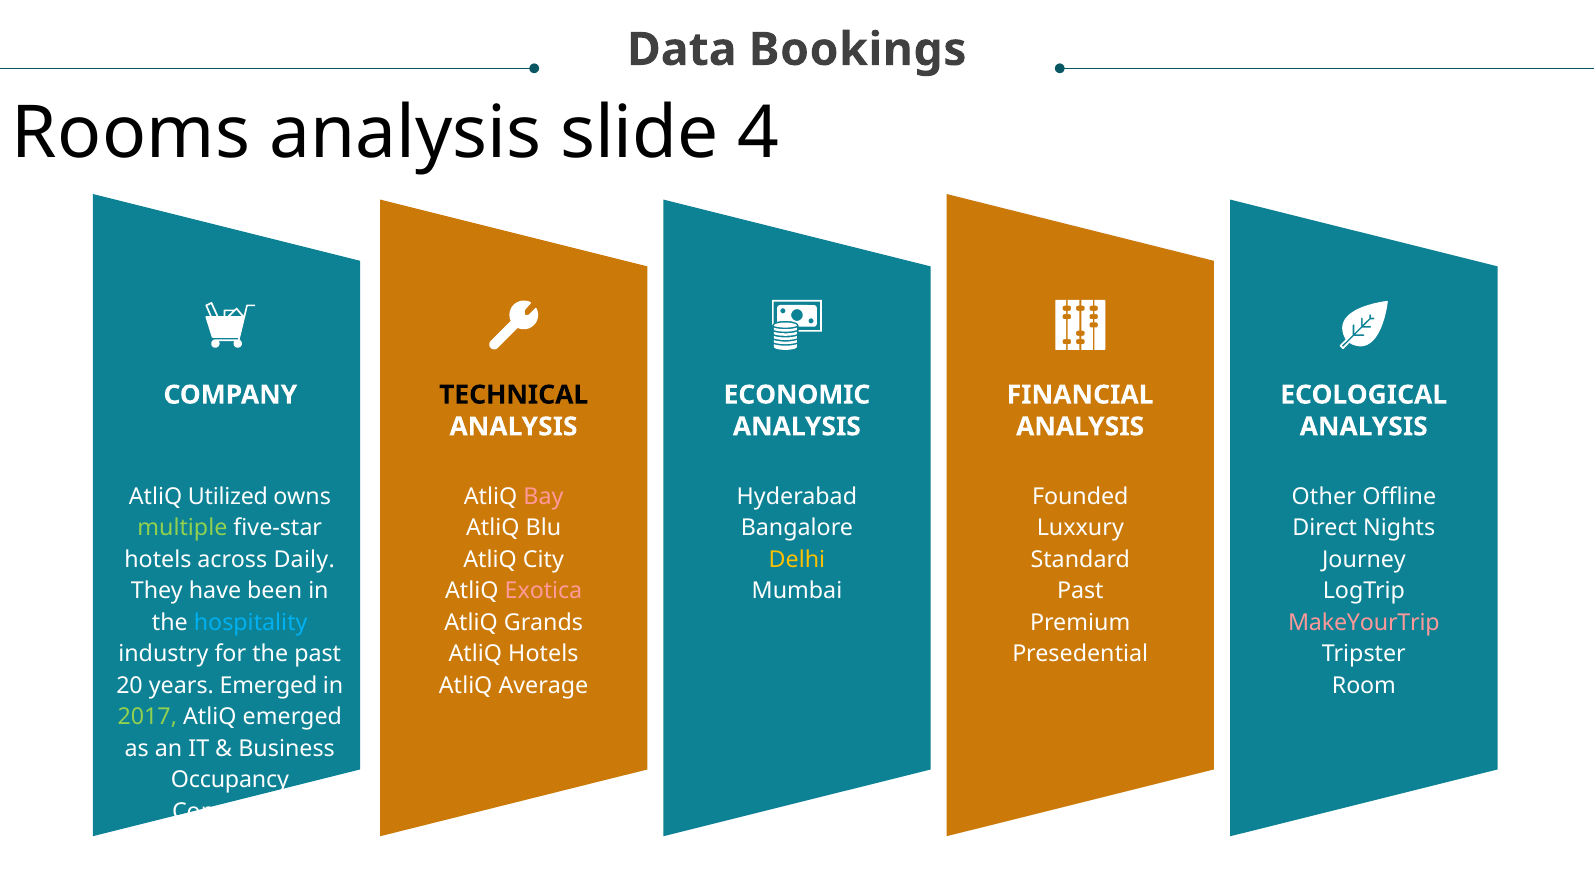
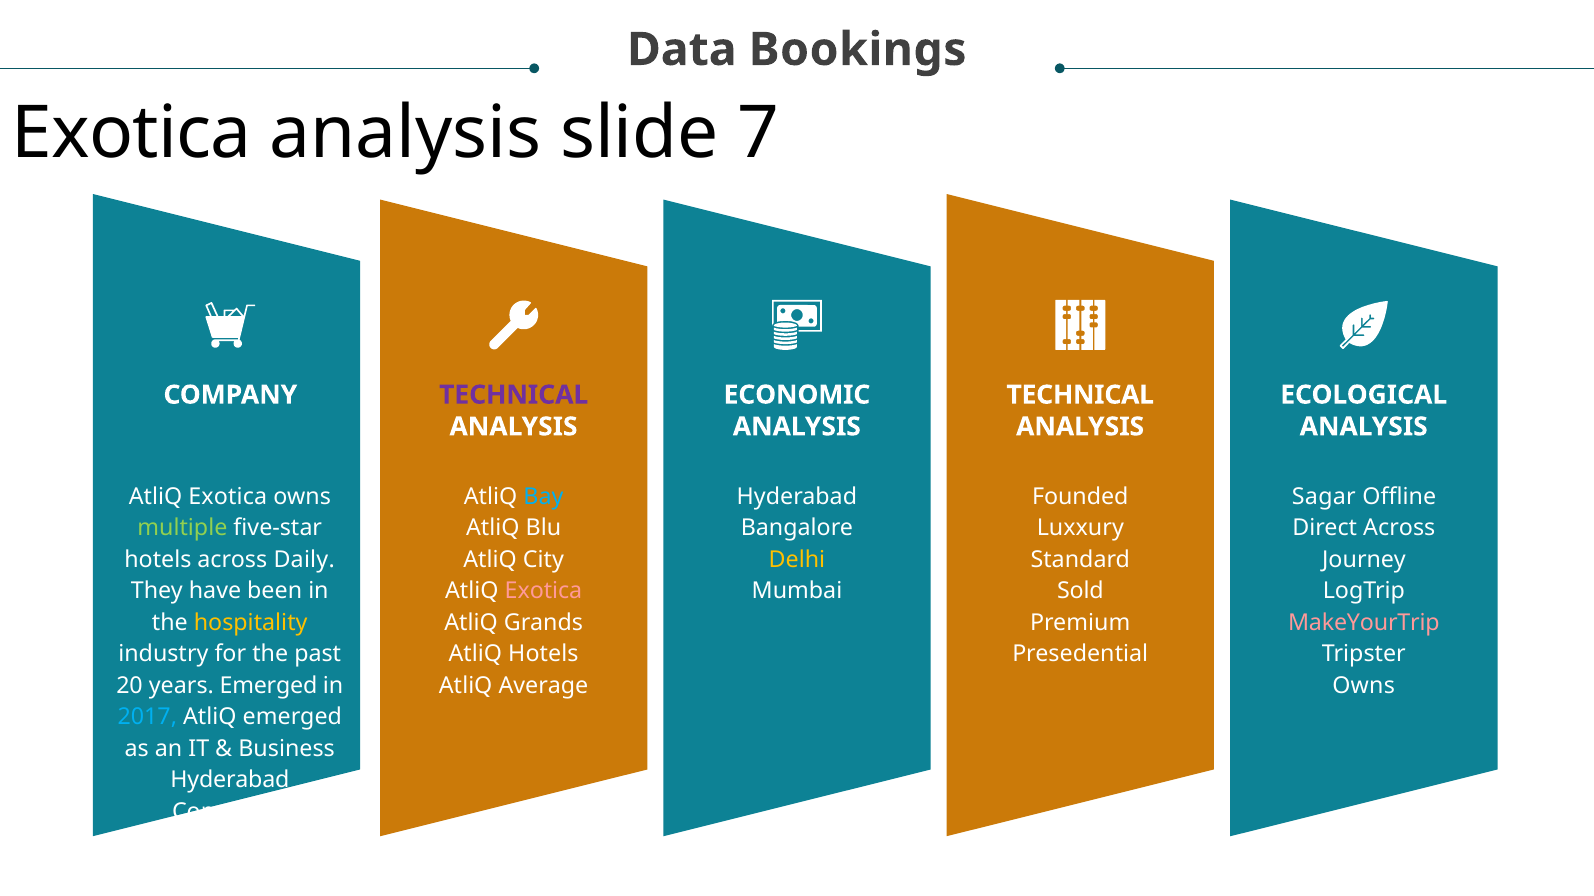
Rooms: Rooms -> Exotica (132, 134)
4: 4 -> 7 (759, 134)
TECHNICAL colour: black -> purple (514, 395)
FINANCIAL: FINANCIAL -> TECHNICAL (1080, 395)
Utilized: Utilized -> Exotica (228, 497)
Bay colour: pink -> light blue (543, 497)
Other: Other -> Sagar (1324, 497)
Direct Nights: Nights -> Across (1399, 528)
Past: Past -> Sold (1080, 591)
hospitality colour: light blue -> yellow (251, 623)
Room: Room -> Owns (1364, 686)
2017 colour: light green -> light blue (147, 718)
Occupancy: Occupancy -> Hyderabad (230, 781)
